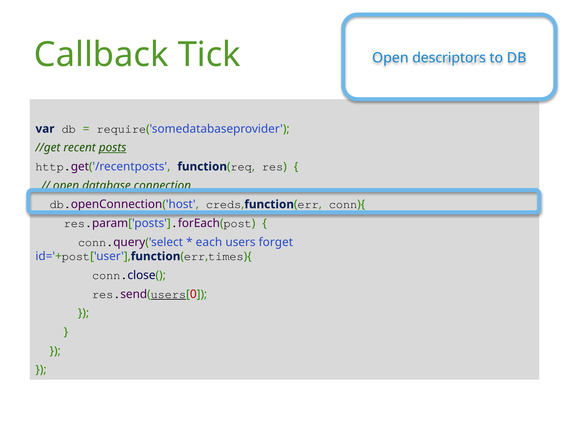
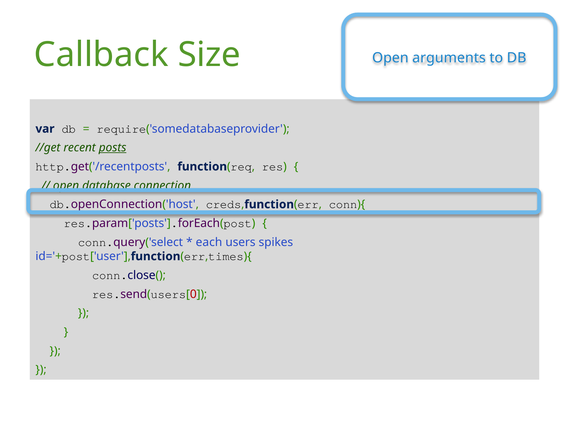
Tick: Tick -> Size (209, 55)
descriptors: descriptors -> arguments (449, 58)
forget: forget -> spikes (276, 242)
users underline: present -> none (168, 294)
